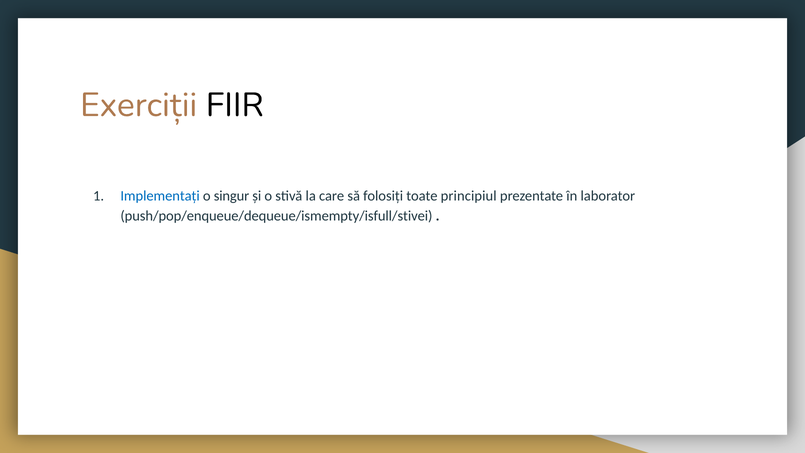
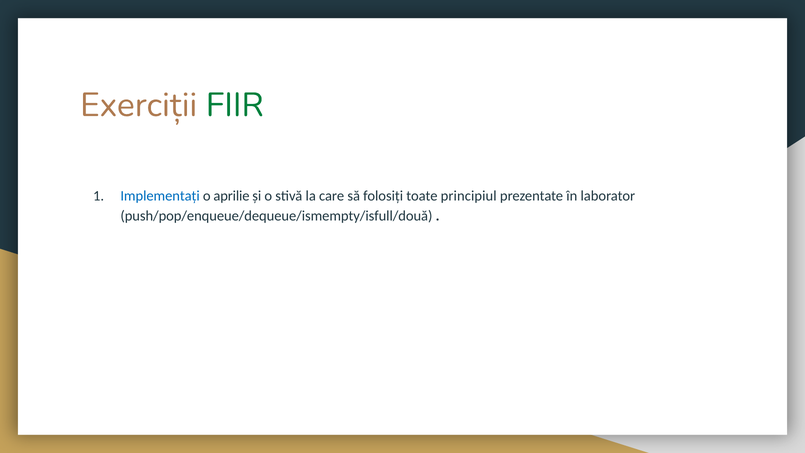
FIIR colour: black -> green (235, 105)
singur: singur -> aprilie (231, 196)
push/pop/enqueue/dequeue/ismempty/isfull/stivei: push/pop/enqueue/dequeue/ismempty/isfull/stivei -> push/pop/enqueue/dequeue/ismempty/isfull/două (276, 216)
